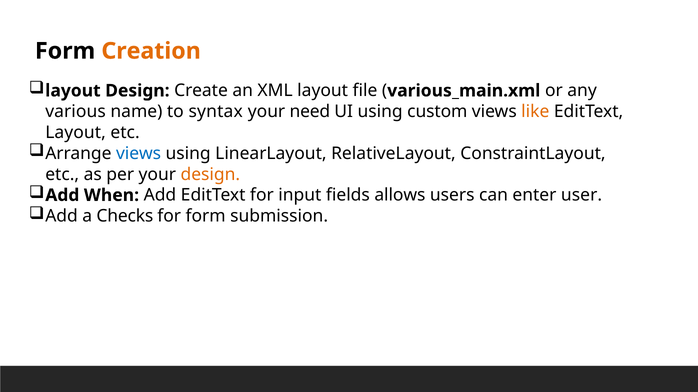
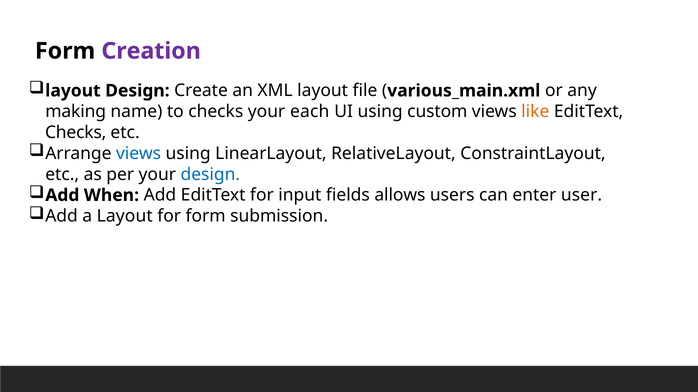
Creation colour: orange -> purple (151, 51)
various: various -> making (76, 112)
to syntax: syntax -> checks (216, 112)
need: need -> each (310, 112)
Layout: Layout -> Checks (76, 133)
design colour: orange -> blue (210, 175)
a Checks: Checks -> Layout (125, 216)
